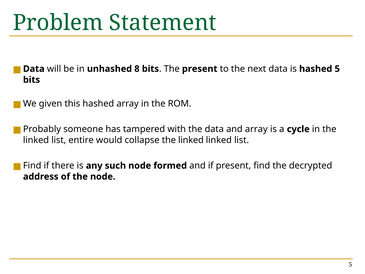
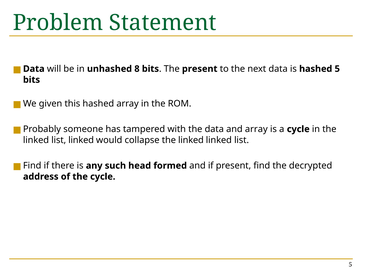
list entire: entire -> linked (81, 140)
such node: node -> head (140, 165)
the node: node -> cycle (103, 176)
